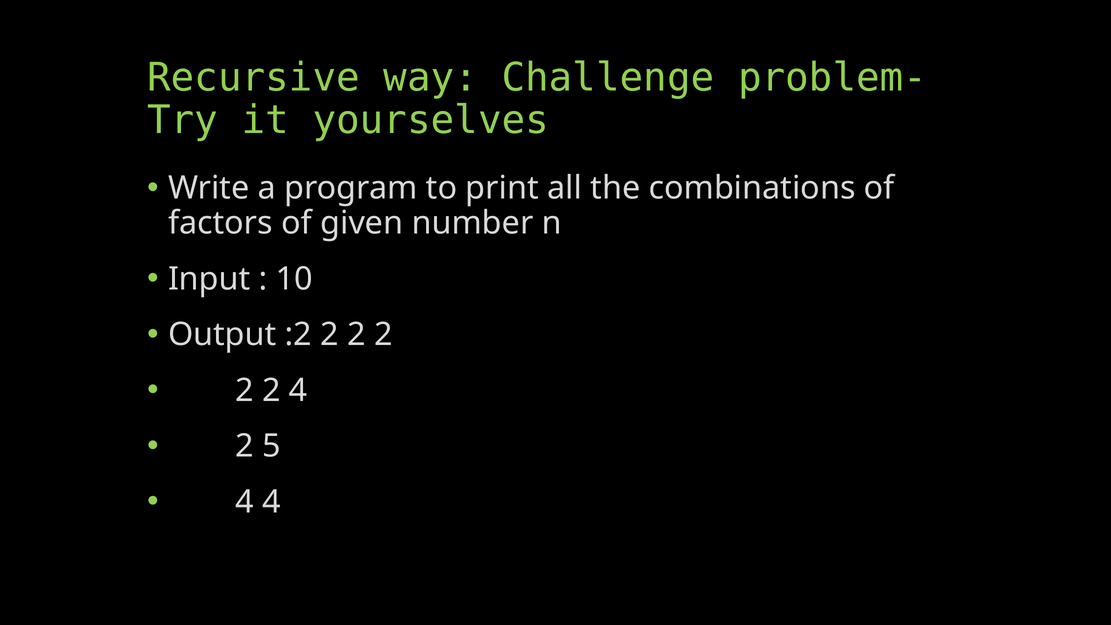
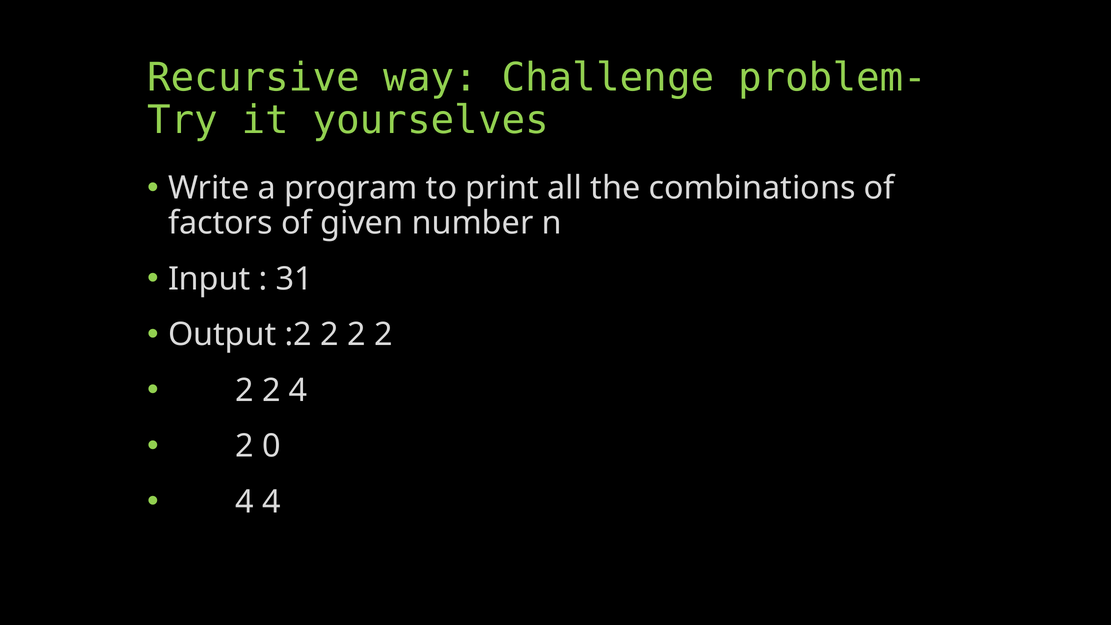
10: 10 -> 31 (294, 279)
5: 5 -> 0 (271, 446)
